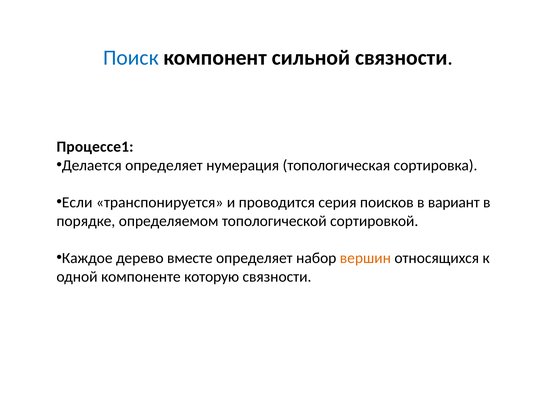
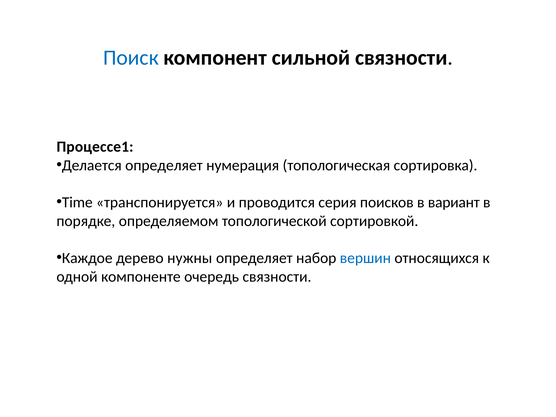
Если: Если -> Time (77, 202)
вместе: вместе -> нужны (190, 258)
вершин colour: orange -> blue (365, 258)
которую: которую -> очередь (212, 277)
